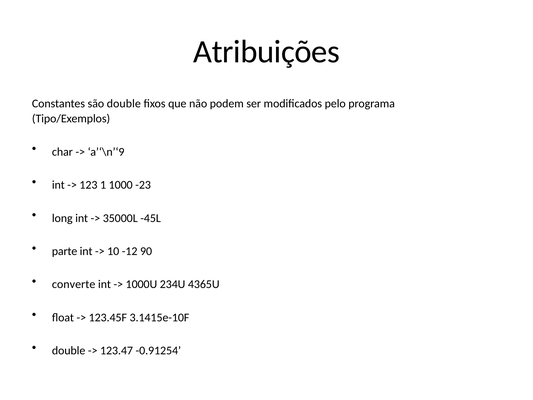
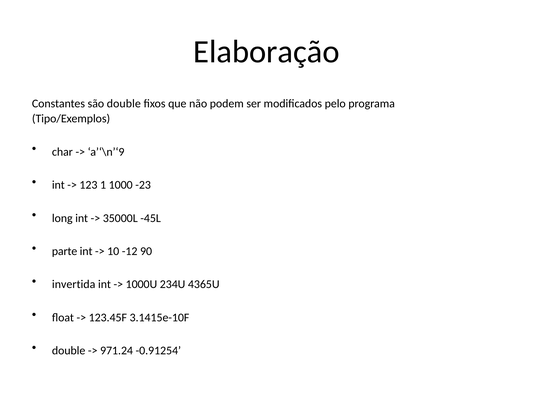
Atribuições: Atribuições -> Elaboração (266, 52)
converte: converte -> invertida (74, 284)
123.47: 123.47 -> 971.24 (117, 350)
